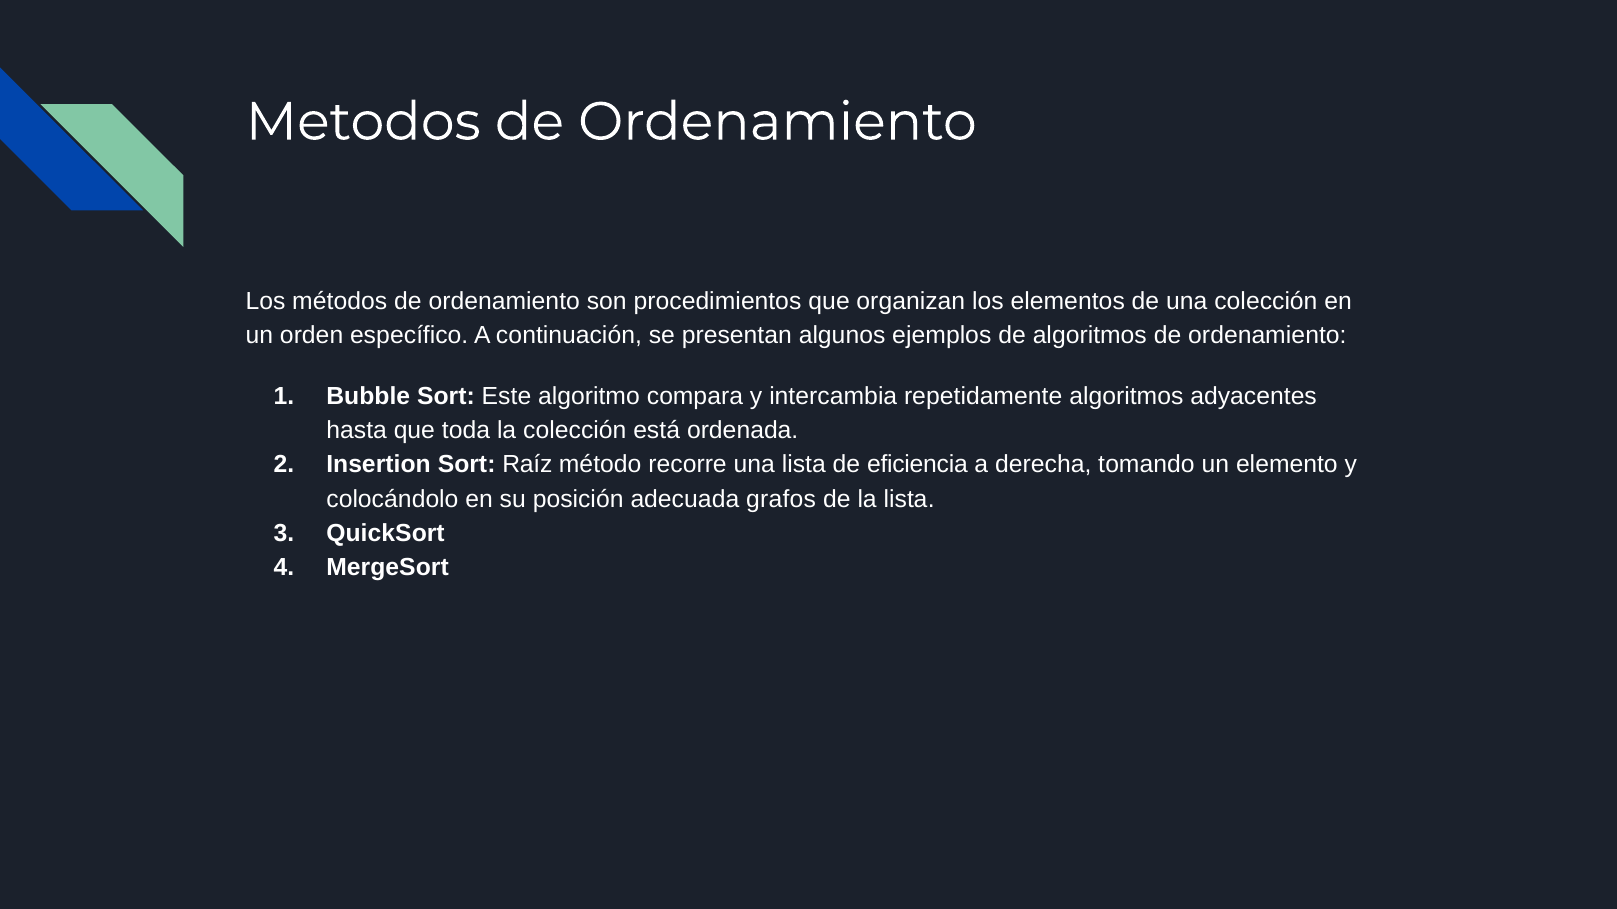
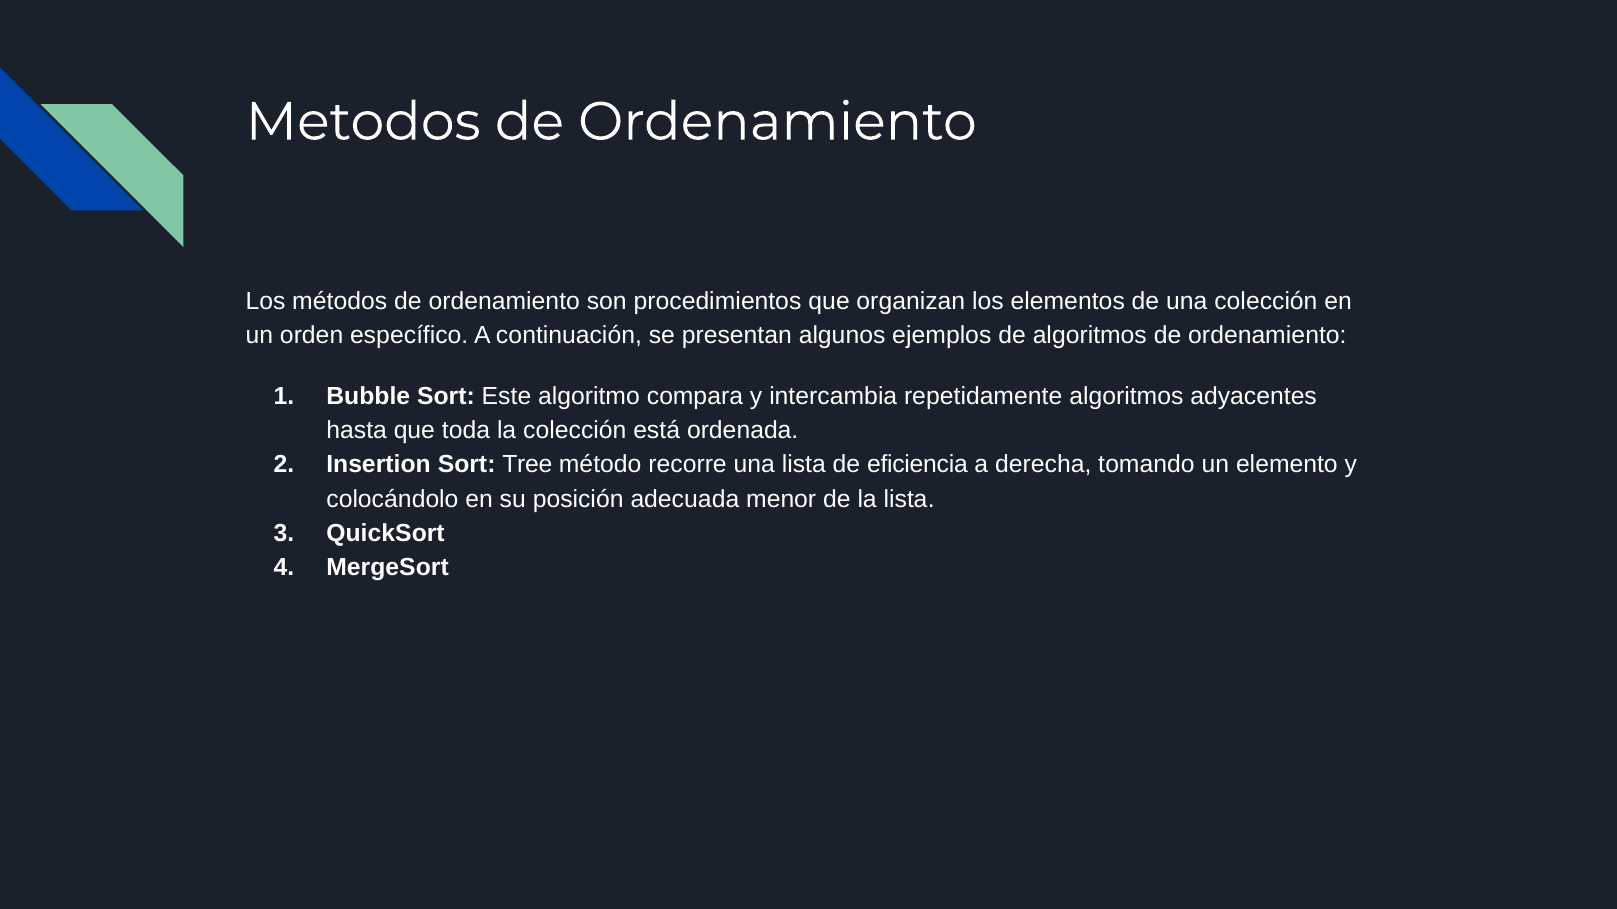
Raíz: Raíz -> Tree (527, 465)
grafos: grafos -> menor (781, 499)
